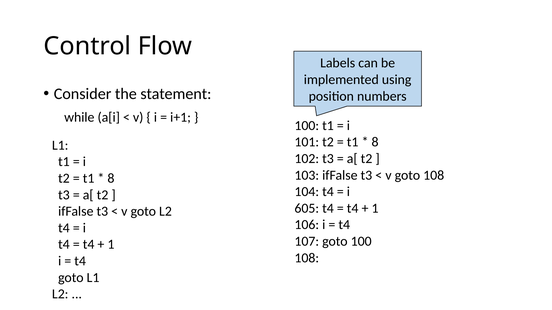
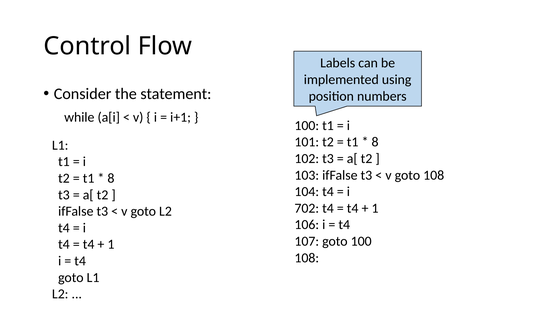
605: 605 -> 702 (307, 209)
